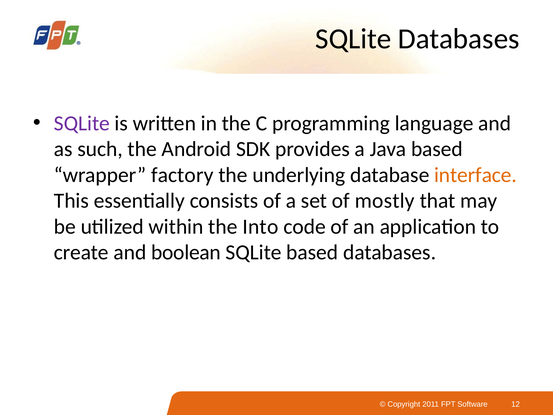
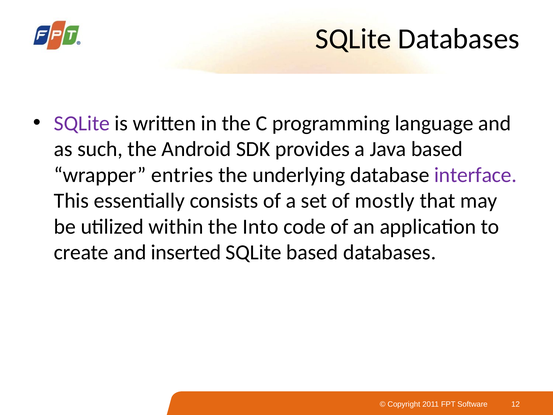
factory: factory -> entries (182, 175)
interface colour: orange -> purple (476, 175)
boolean: boolean -> inserted (186, 252)
